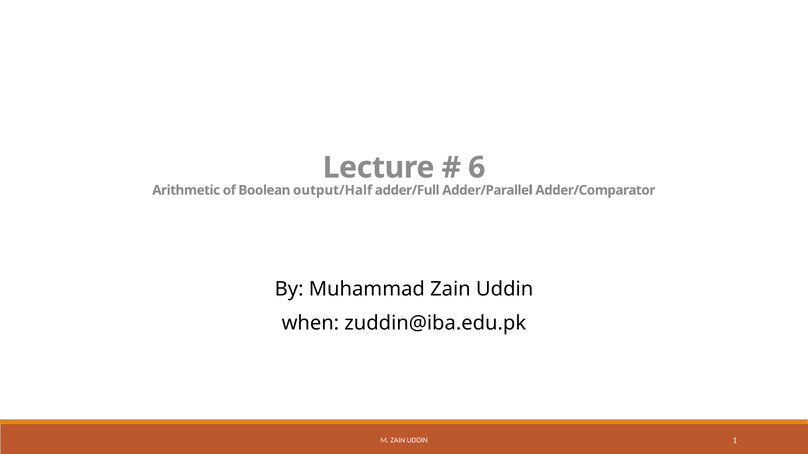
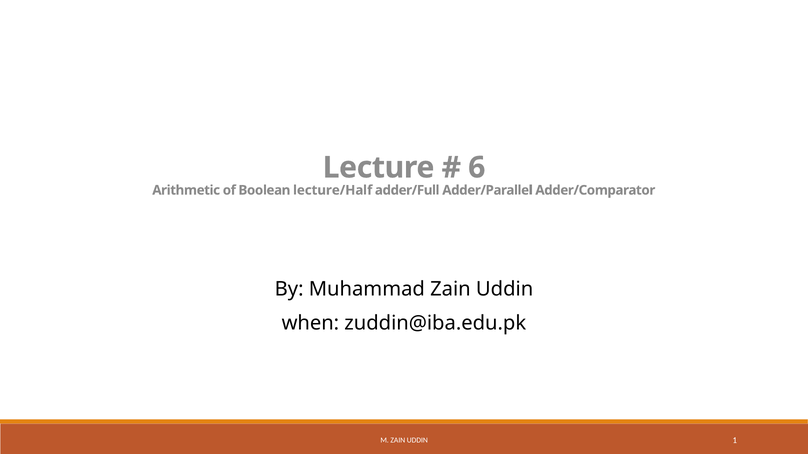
output/Half: output/Half -> lecture/Half (333, 190)
